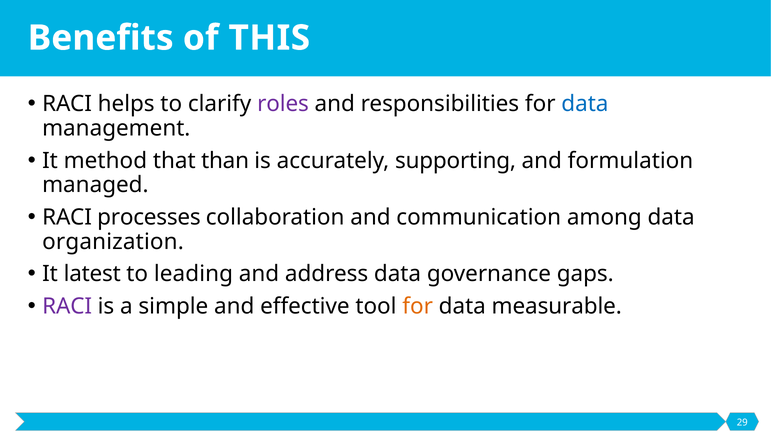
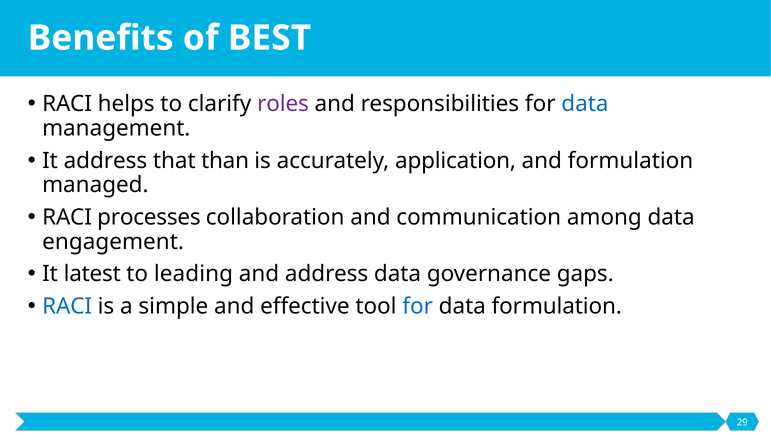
THIS: THIS -> BEST (269, 38)
It method: method -> address (105, 160)
supporting: supporting -> application (456, 160)
organization: organization -> engagement (113, 241)
RACI colour: purple -> blue (67, 306)
for colour: orange -> blue (418, 306)
data measurable: measurable -> formulation (557, 306)
